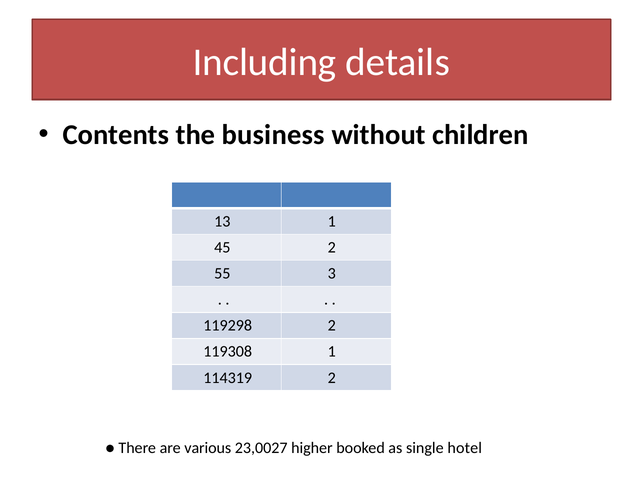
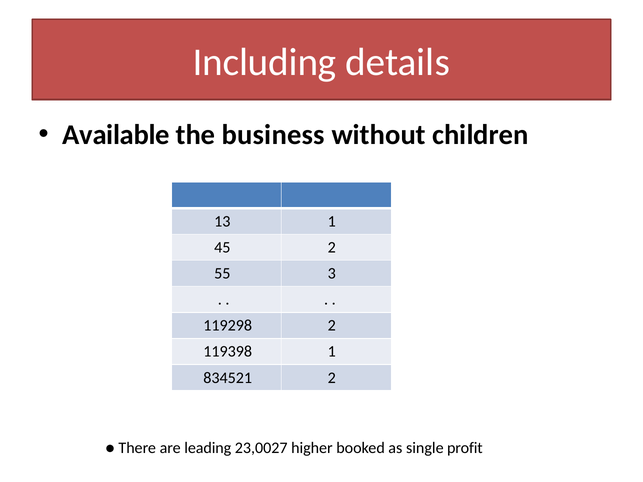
Contents: Contents -> Available (116, 135)
119308: 119308 -> 119398 (228, 352)
114319: 114319 -> 834521 (228, 378)
various: various -> leading (208, 448)
hotel: hotel -> profit (465, 448)
